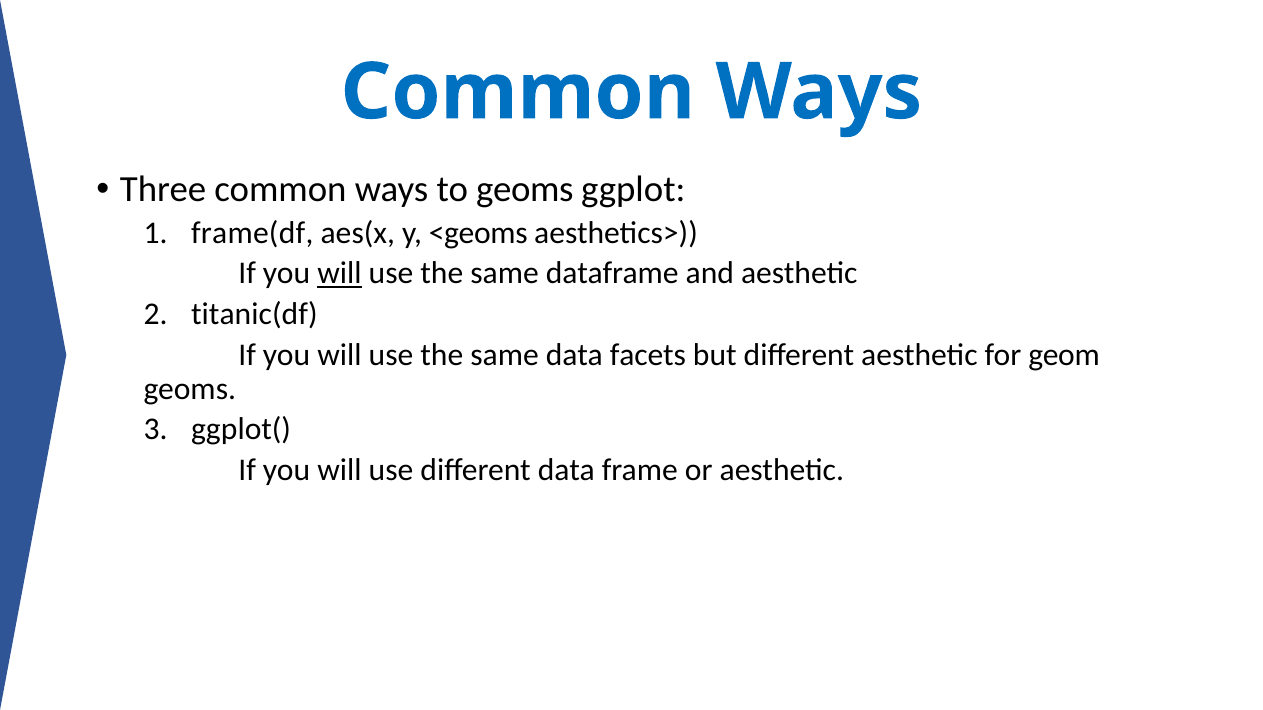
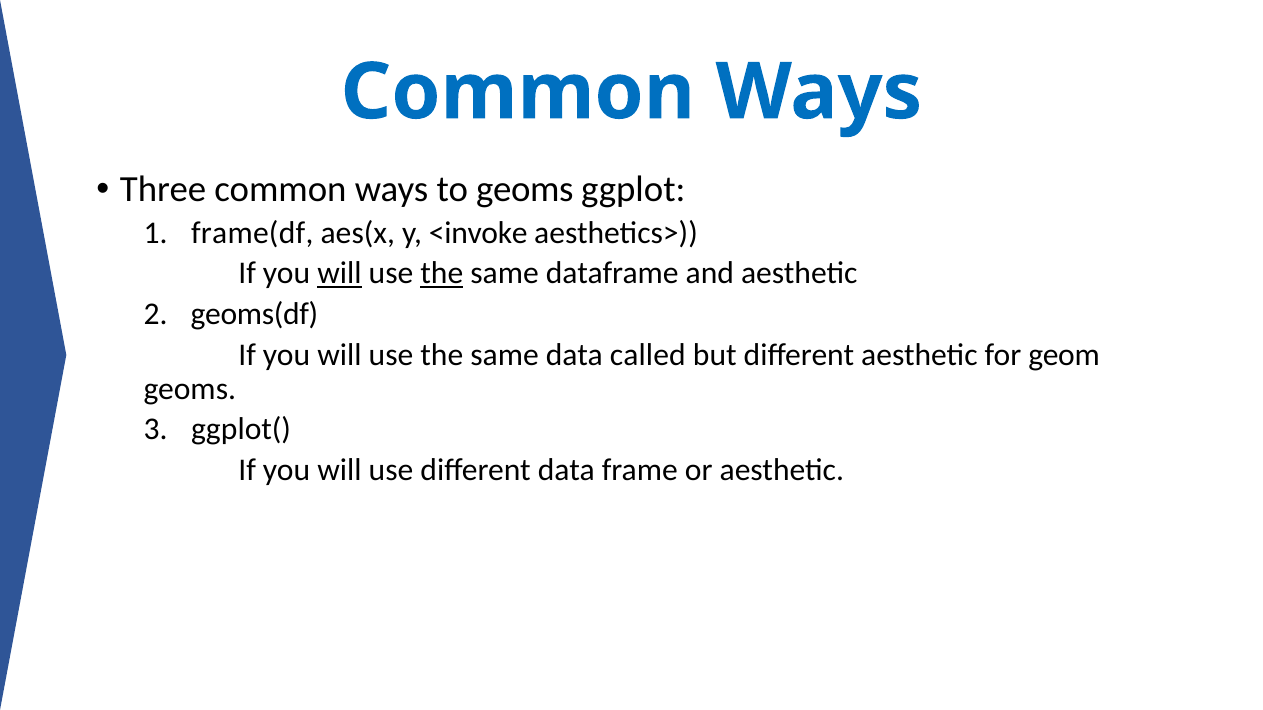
<geoms: <geoms -> <invoke (478, 233)
the underline: none -> present (442, 274)
titanic(df: titanic(df -> geoms(df (255, 314)
facets: facets -> called (648, 355)
